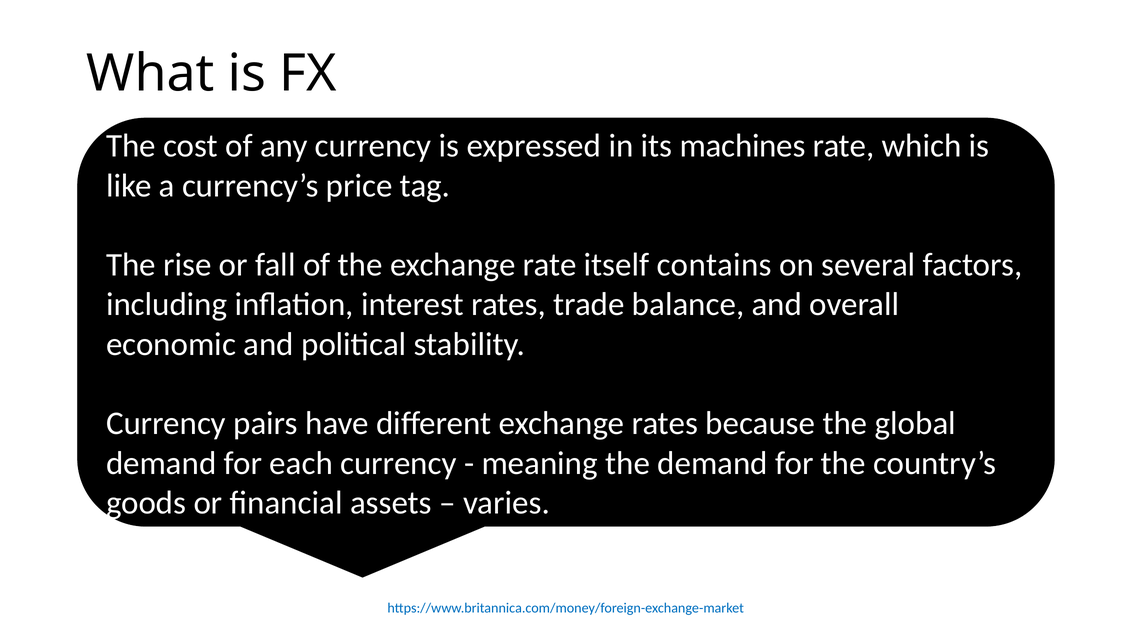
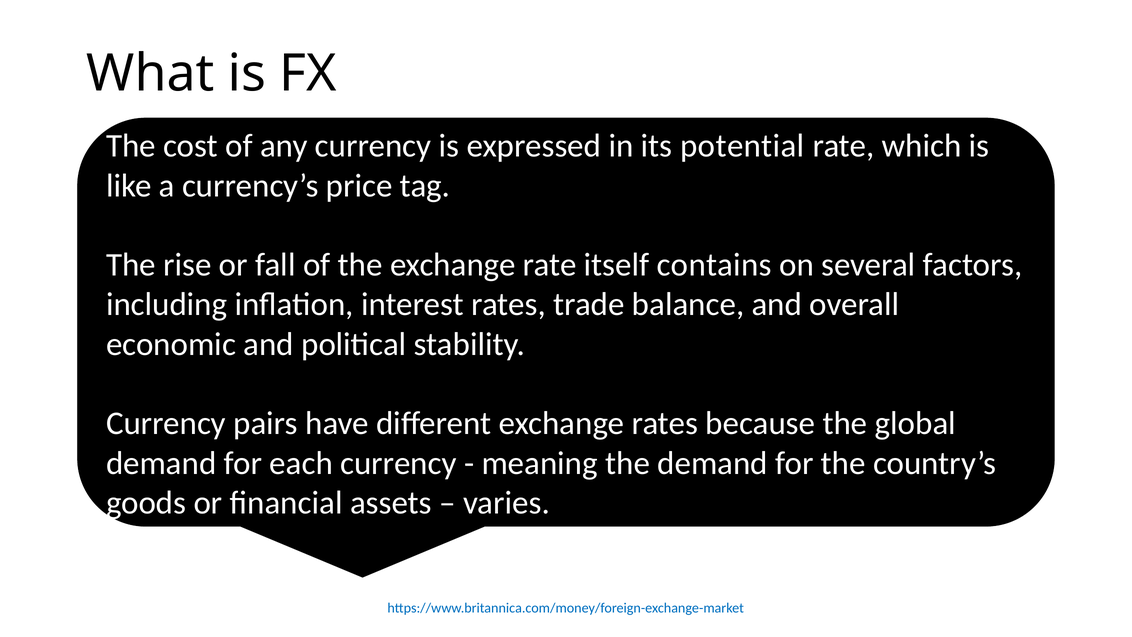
machines: machines -> potential (742, 146)
